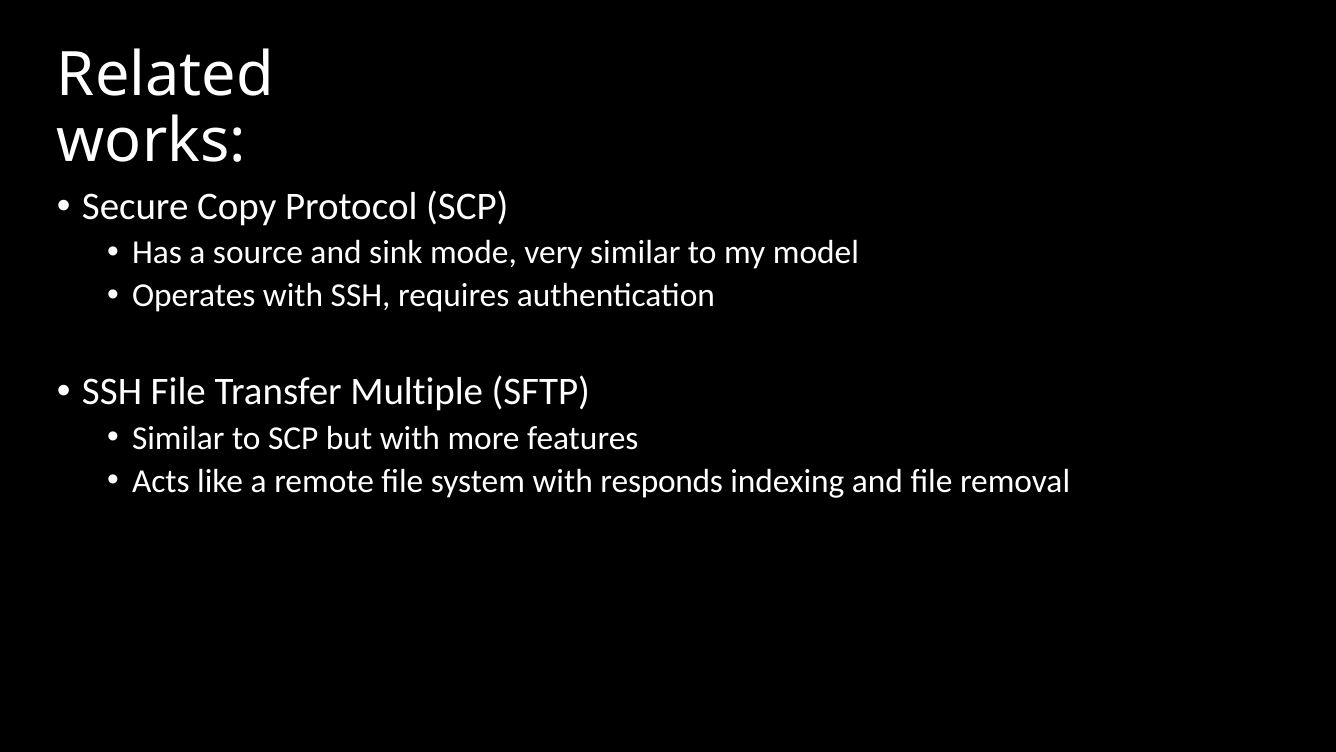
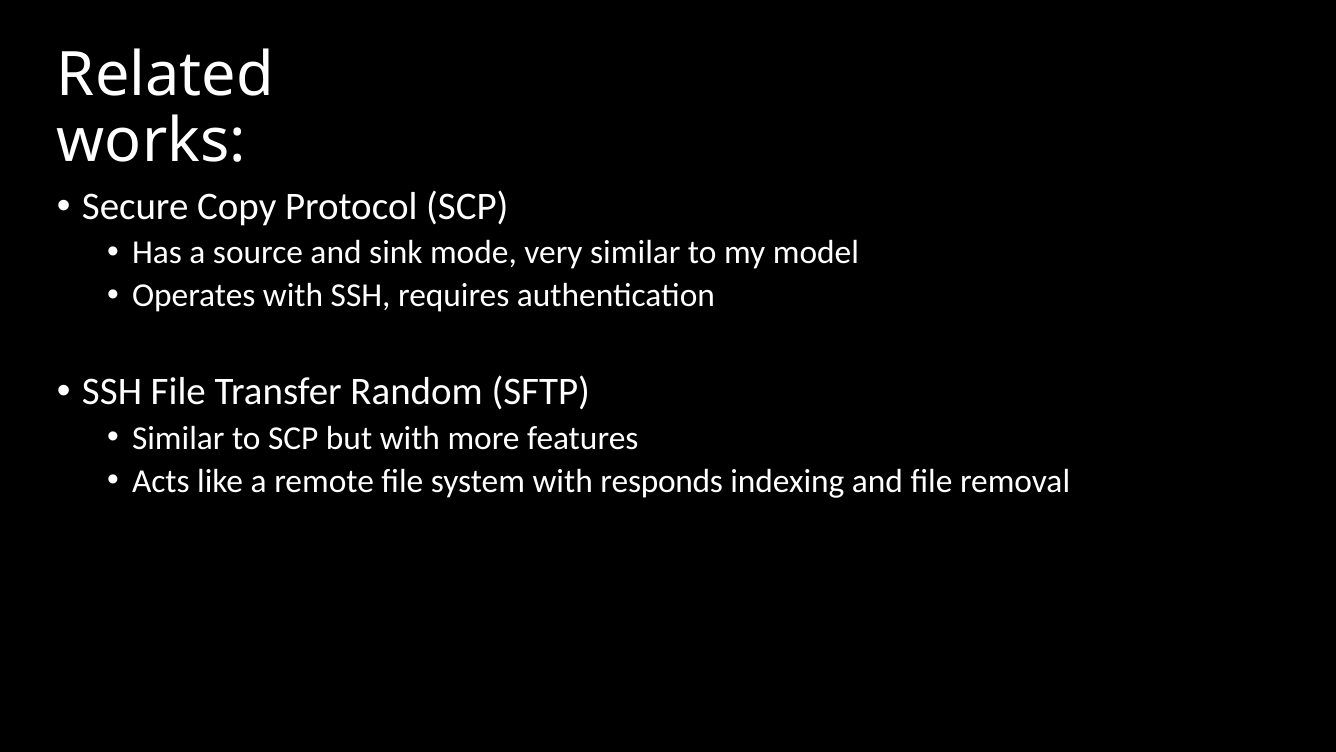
Multiple: Multiple -> Random (417, 392)
